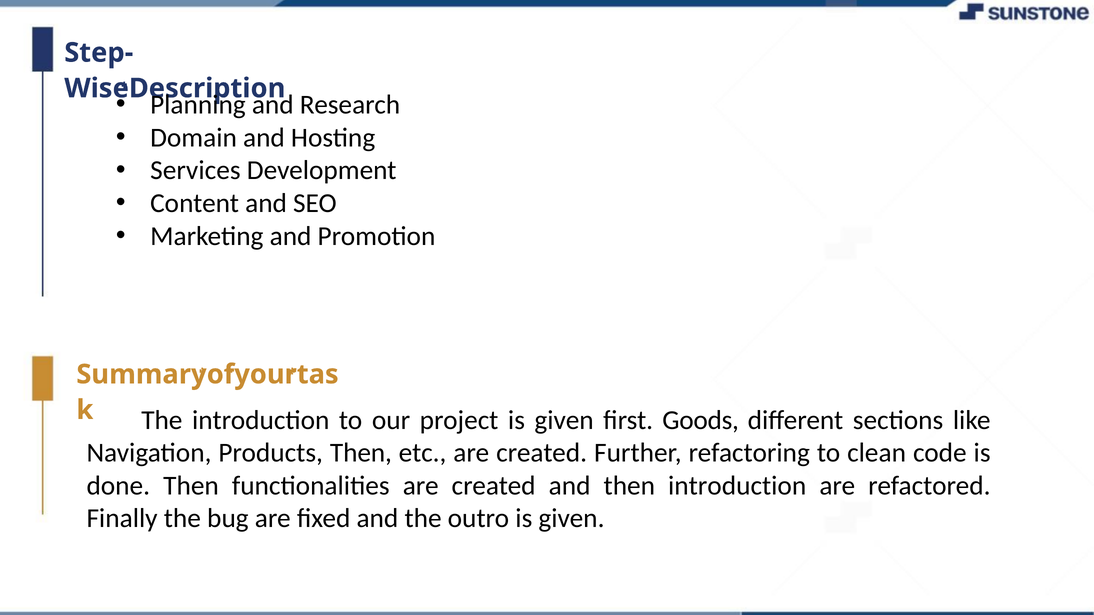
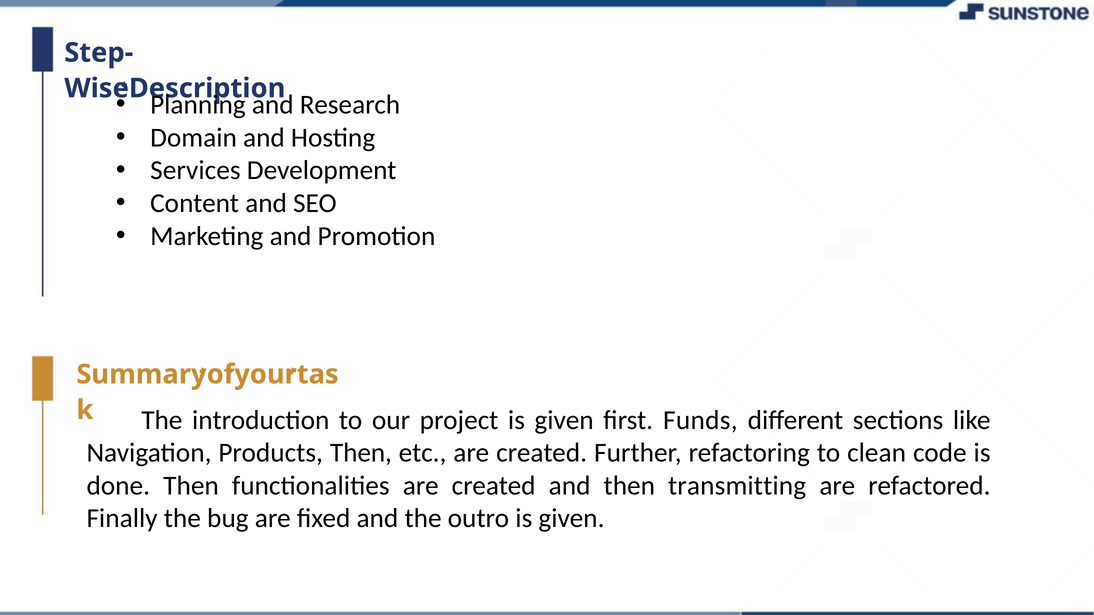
Goods: Goods -> Funds (700, 420)
then introduction: introduction -> transmitting (737, 486)
